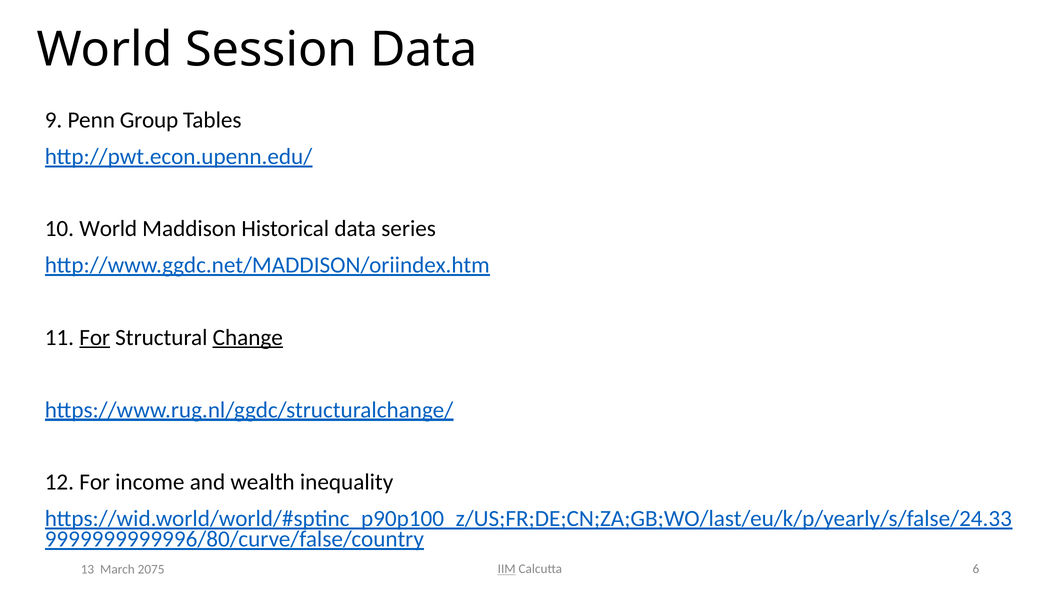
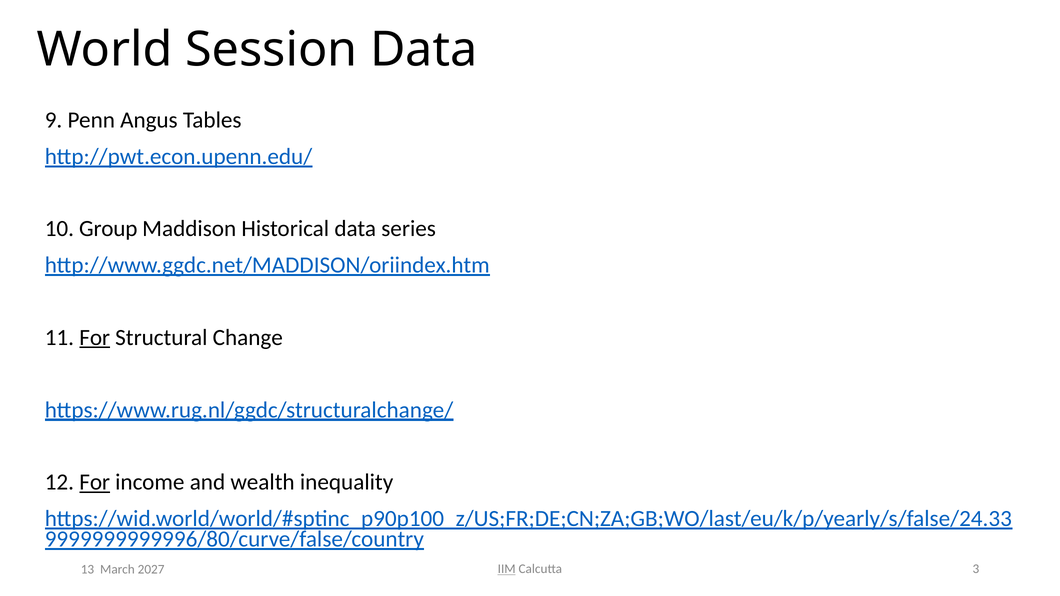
Group: Group -> Angus (149, 120)
10 World: World -> Group (108, 229)
Change underline: present -> none (248, 338)
For underline: none -> present (95, 482)
6: 6 -> 3 (976, 569)
2075: 2075 -> 2027 (151, 569)
